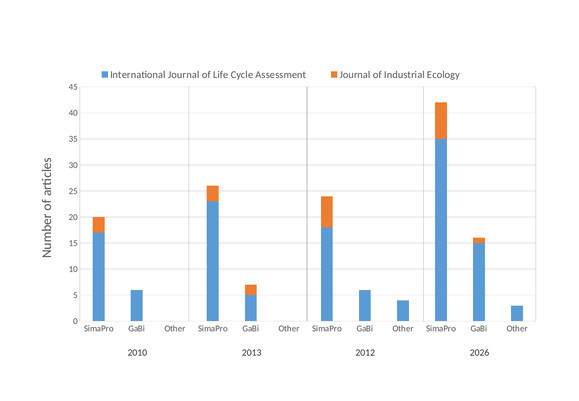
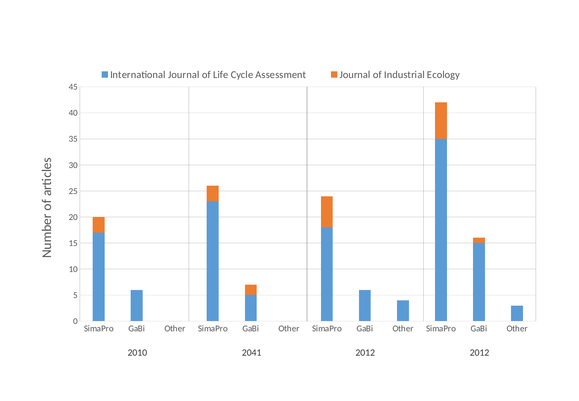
2013: 2013 -> 2041 (252, 353)
2012 2026: 2026 -> 2012 (480, 353)
